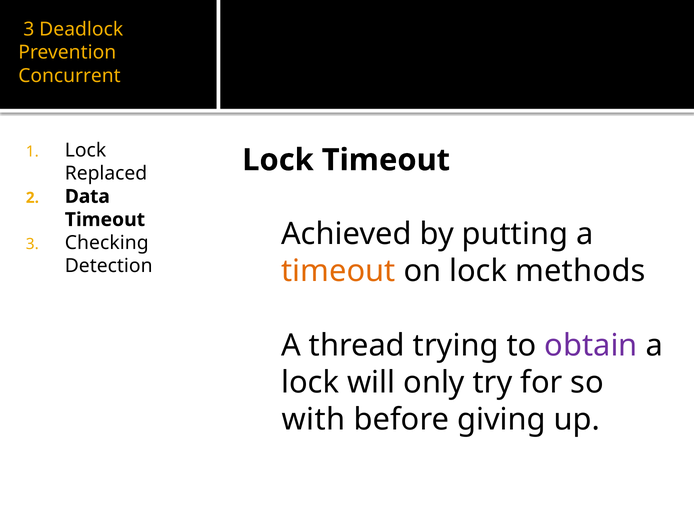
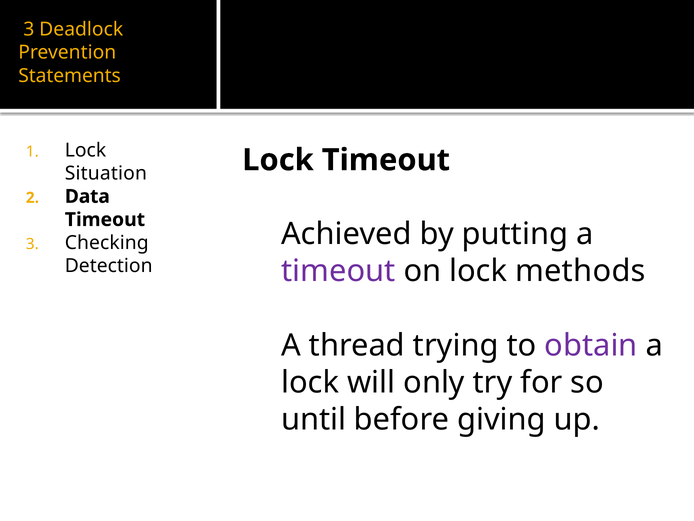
Concurrent: Concurrent -> Statements (70, 76)
Replaced: Replaced -> Situation (106, 173)
timeout colour: orange -> purple (338, 271)
with: with -> until (314, 419)
